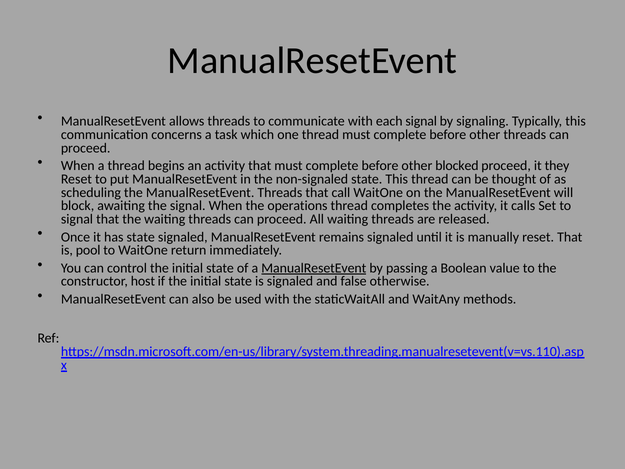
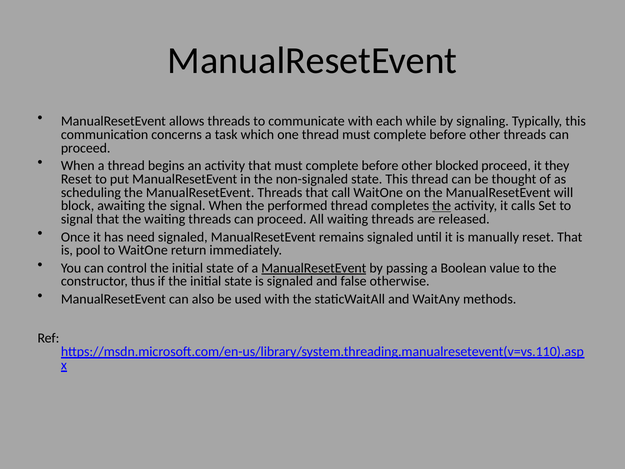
each signal: signal -> while (421, 121)
operations: operations -> performed (297, 206)
the underline: none -> present (442, 206)
has state: state -> need (141, 237)
host: host -> thus (143, 281)
